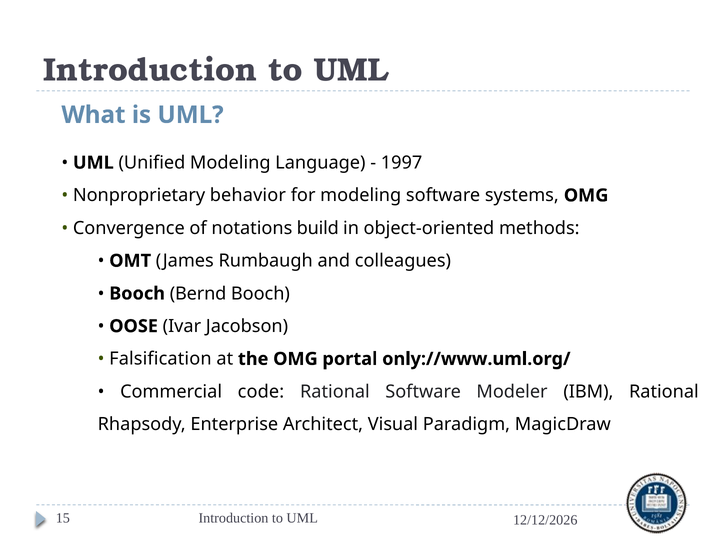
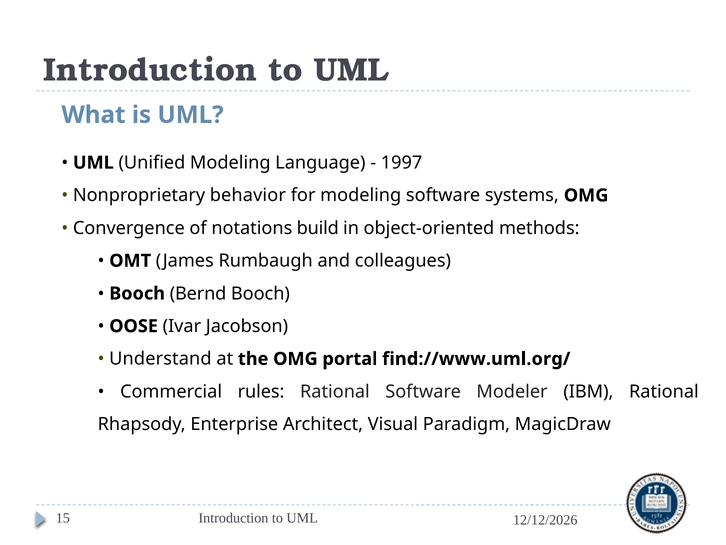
Falsification: Falsification -> Understand (160, 359)
only://www.uml.org/: only://www.uml.org/ -> find://www.uml.org/ (476, 359)
code: code -> rules (261, 391)
